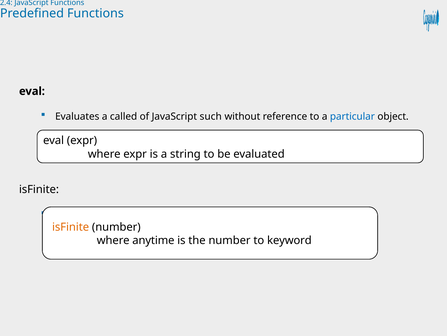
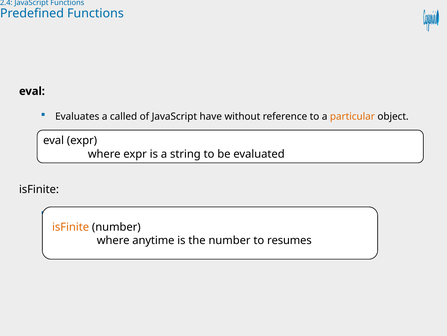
such: such -> have (211, 116)
particular colour: blue -> orange (352, 116)
keyword: keyword -> resumes (289, 240)
